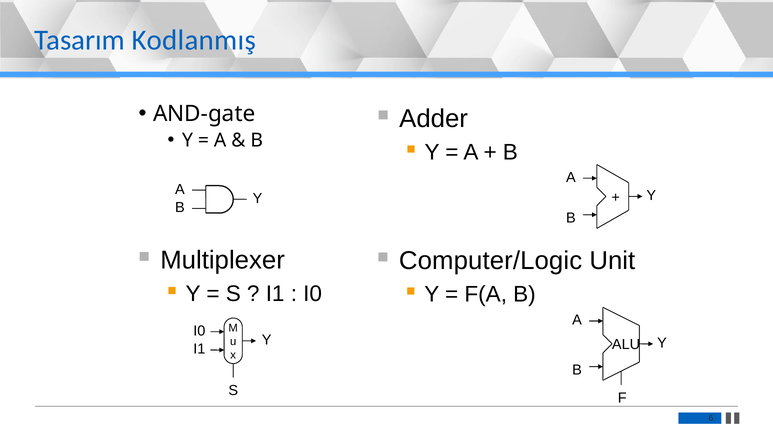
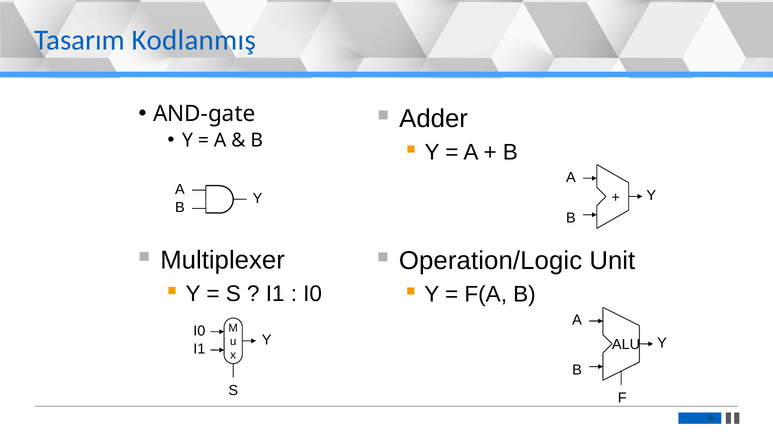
Computer/Logic: Computer/Logic -> Operation/Logic (491, 261)
